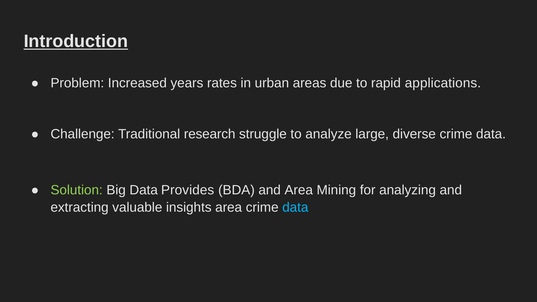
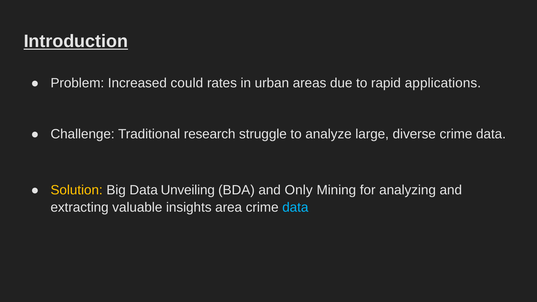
years: years -> could (187, 83)
Solution colour: light green -> yellow (77, 190)
Provides: Provides -> Unveiling (188, 190)
and Area: Area -> Only (299, 190)
